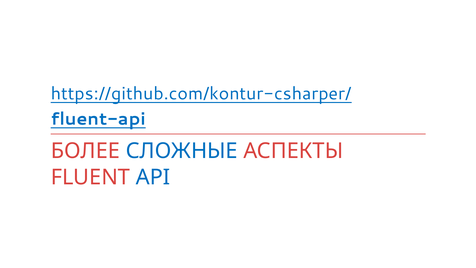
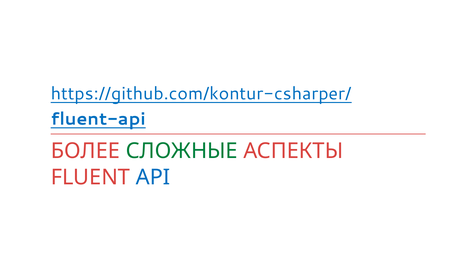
СЛОЖНЫЕ colour: blue -> green (182, 151)
